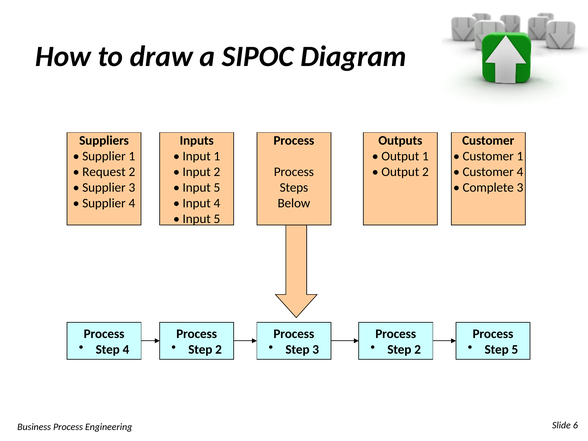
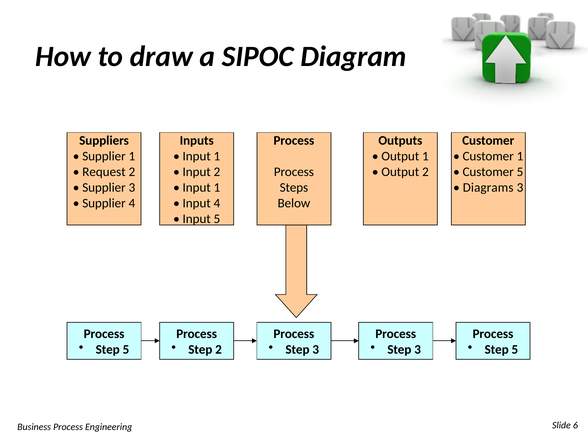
Customer 4: 4 -> 5 (520, 172)
5: 5 -> 1 (217, 188)
Complete: Complete -> Diagrams (488, 188)
4: 4 -> 5 (126, 350)
2: 2 -> 3 (418, 350)
